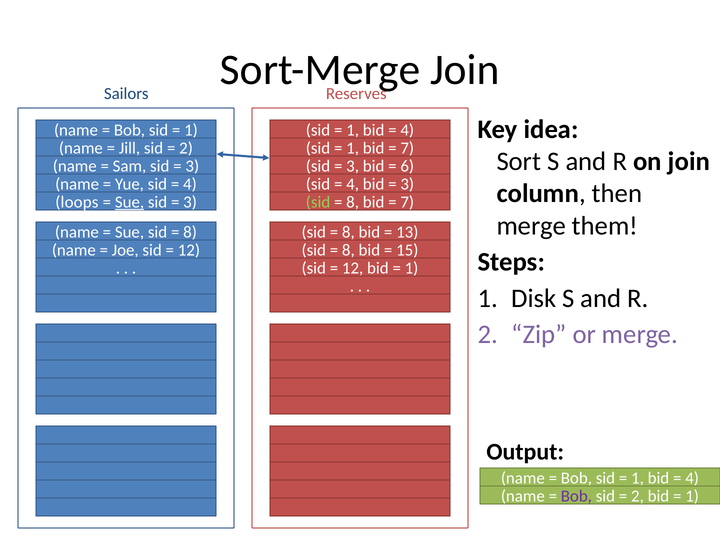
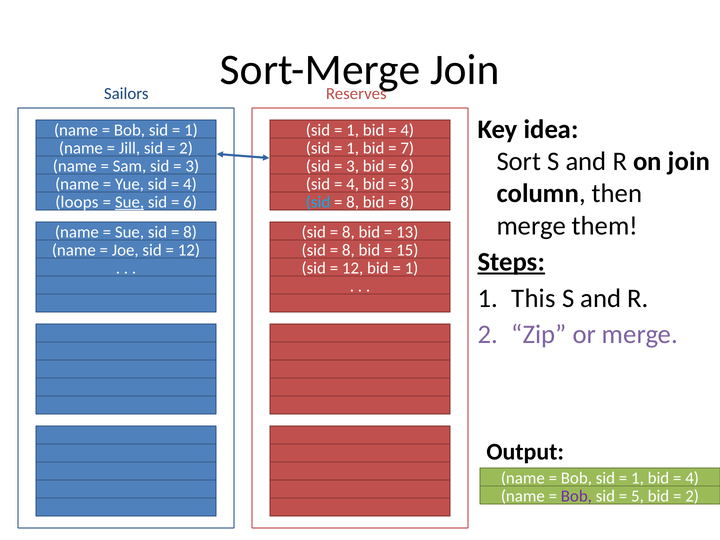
3: 3 -> 6 (190, 202)
sid colour: light green -> light blue (318, 202)
7: 7 -> 8 (407, 202)
Steps underline: none -> present (511, 262)
Disk: Disk -> This (534, 298)
2: 2 -> 5 (637, 496)
1: 1 -> 2 (692, 496)
